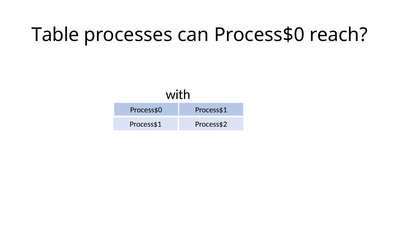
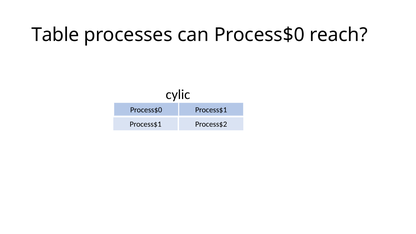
with: with -> cylic (178, 94)
